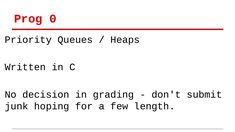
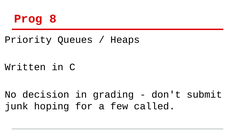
0: 0 -> 8 (53, 19)
length: length -> called (155, 106)
